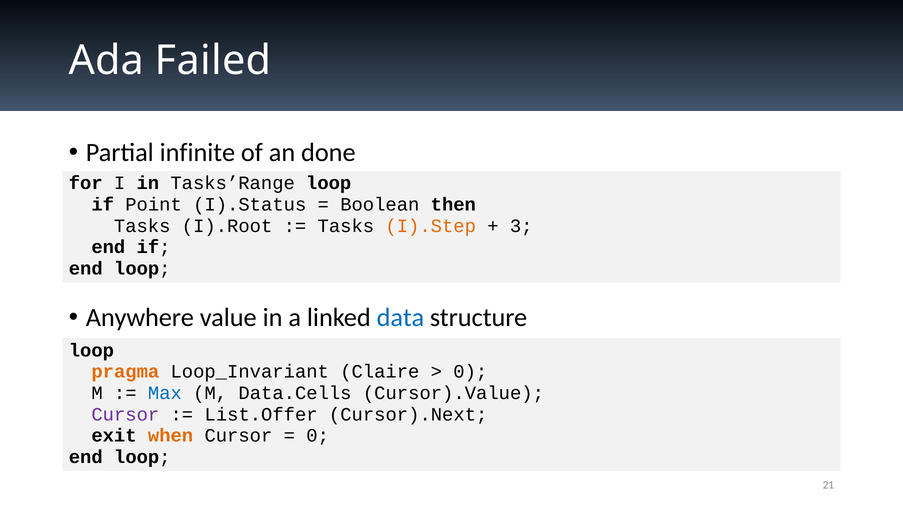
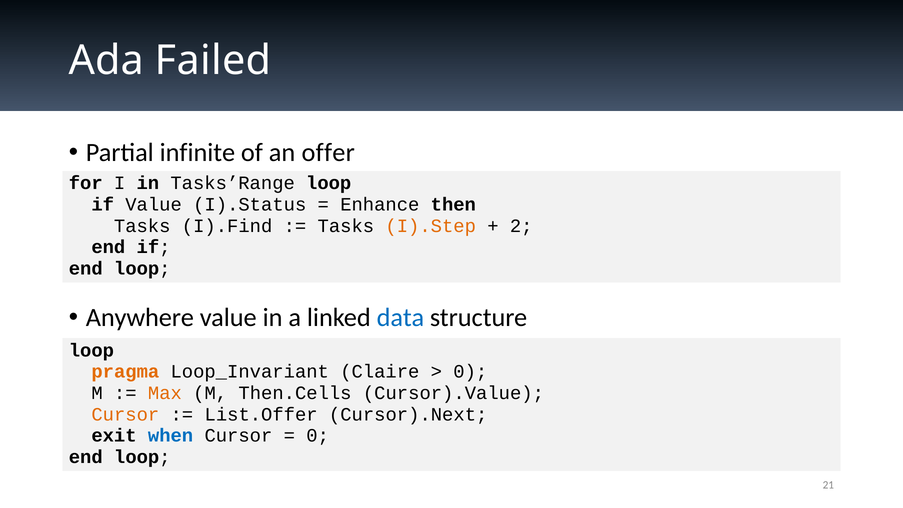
done: done -> offer (328, 153)
if Point: Point -> Value (154, 205)
Boolean: Boolean -> Enhance (380, 205)
I).Root: I).Root -> I).Find (227, 226)
3: 3 -> 2 (521, 226)
Max colour: blue -> orange (165, 393)
Data.Cells: Data.Cells -> Then.Cells (295, 393)
Cursor colour: purple -> orange (125, 414)
when colour: orange -> blue (171, 436)
